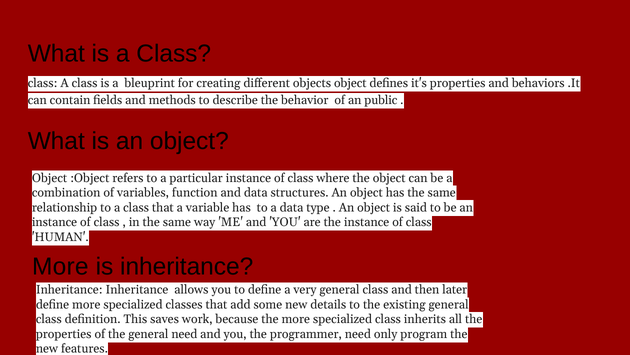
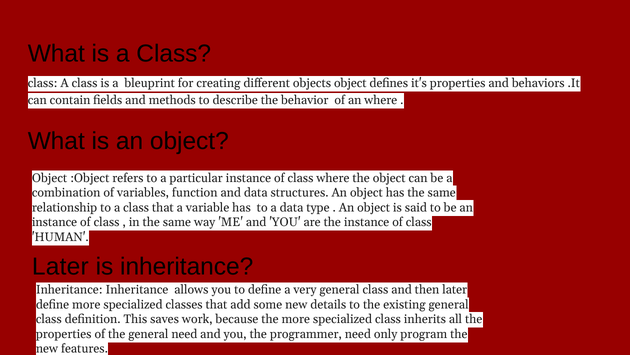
an public: public -> where (381, 100)
More: More -> Later (60, 266)
